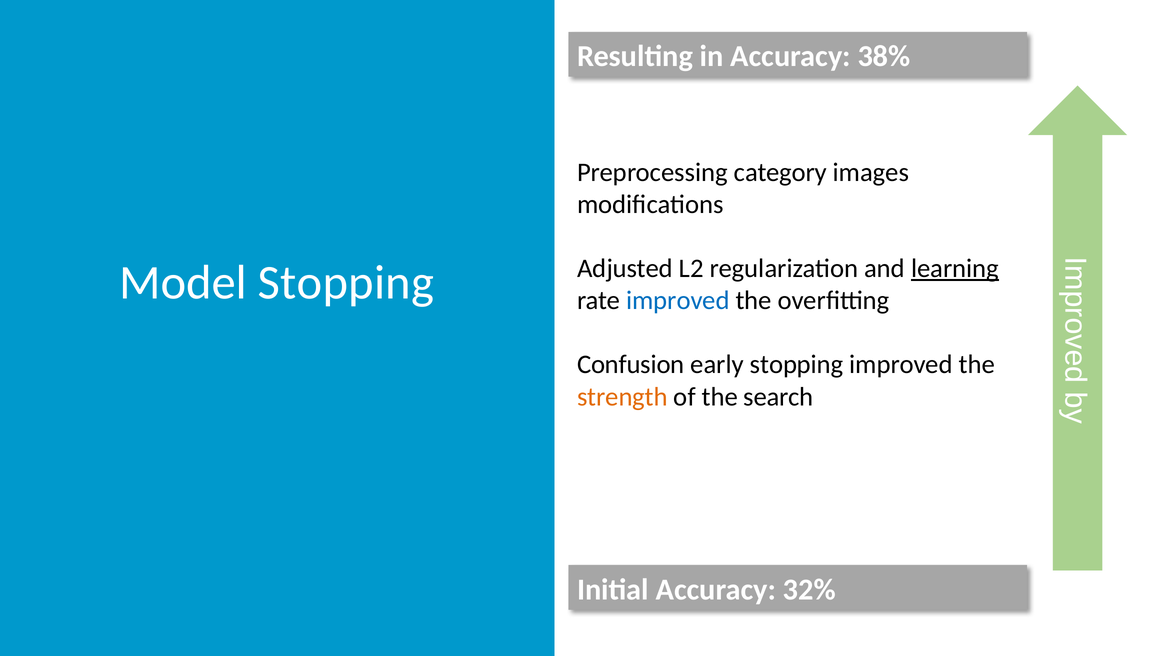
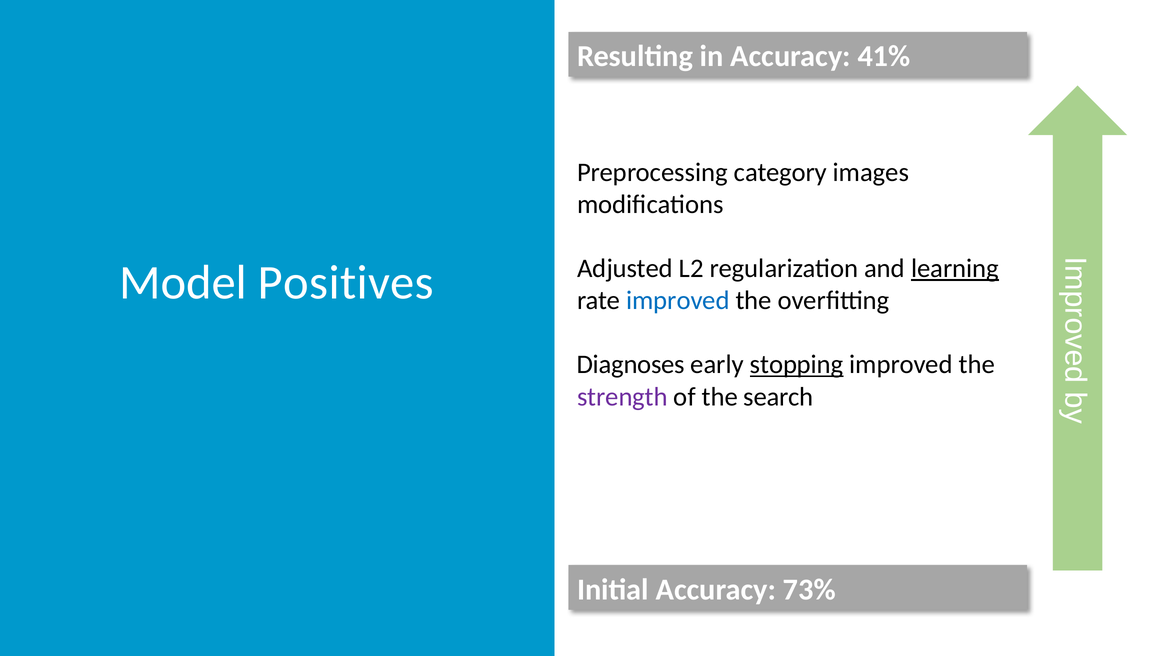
38%: 38% -> 41% (884, 56)
Model Stopping: Stopping -> Positives (346, 283)
Confusion: Confusion -> Diagnoses (631, 365)
stopping underline: none -> present (797, 365)
strength colour: orange -> purple (622, 397)
32%: 32% -> 73% (809, 589)
